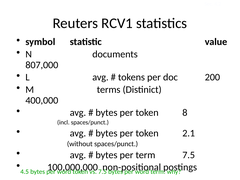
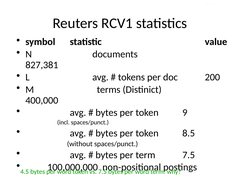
807,000: 807,000 -> 827,381 (42, 65)
8: 8 -> 9 (185, 113)
2.1: 2.1 -> 8.5 (189, 133)
